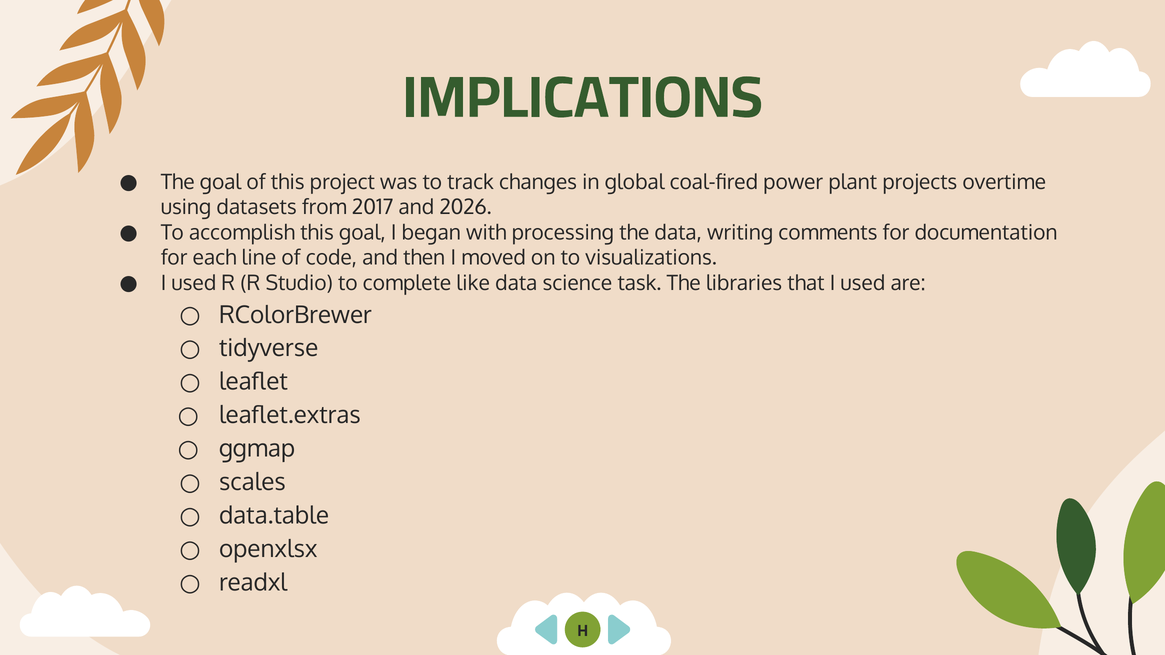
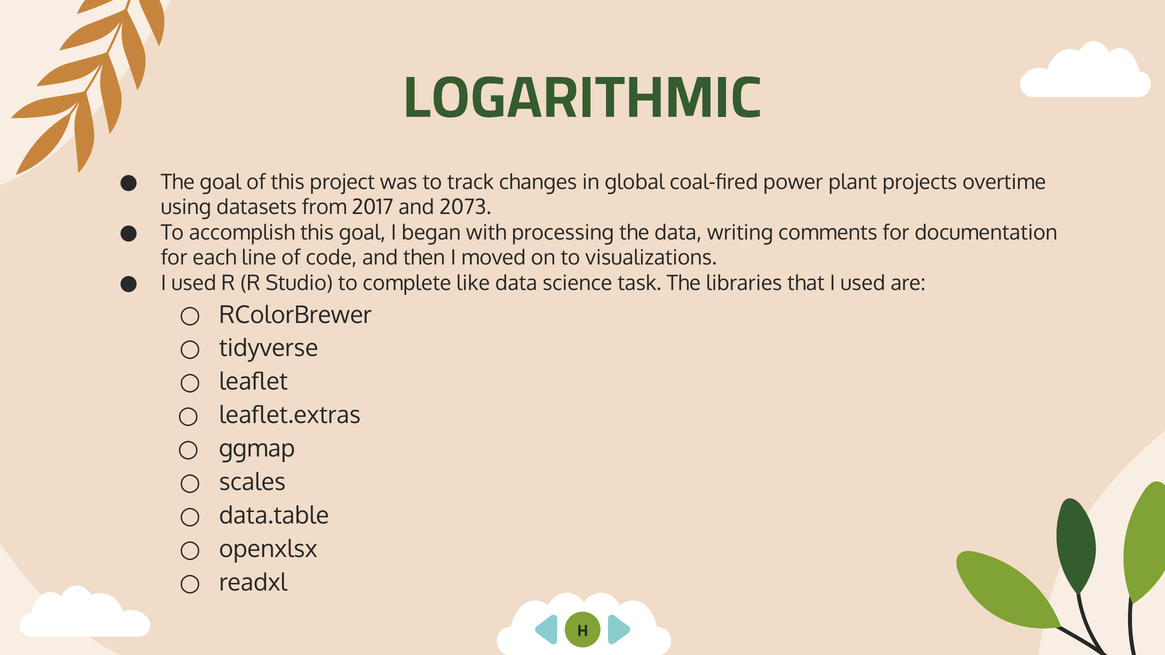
IMPLICATIONS: IMPLICATIONS -> LOGARITHMIC (582, 98)
2026: 2026 -> 2073 (465, 208)
